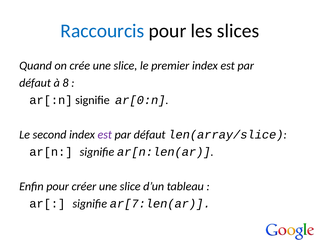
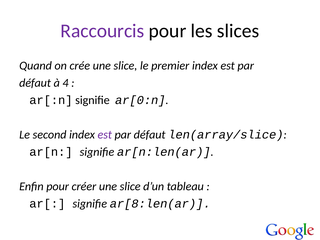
Raccourcis colour: blue -> purple (102, 31)
8: 8 -> 4 (66, 83)
ar[7:len(ar: ar[7:len(ar -> ar[8:len(ar (160, 204)
